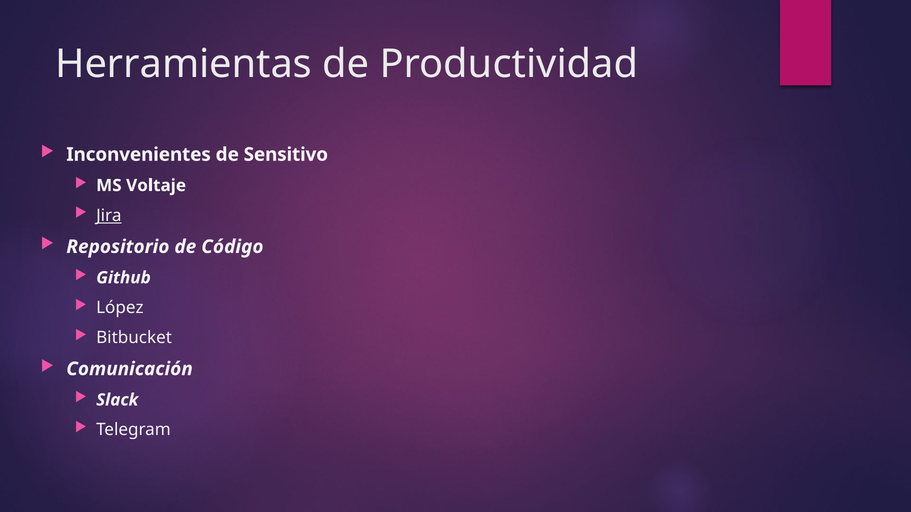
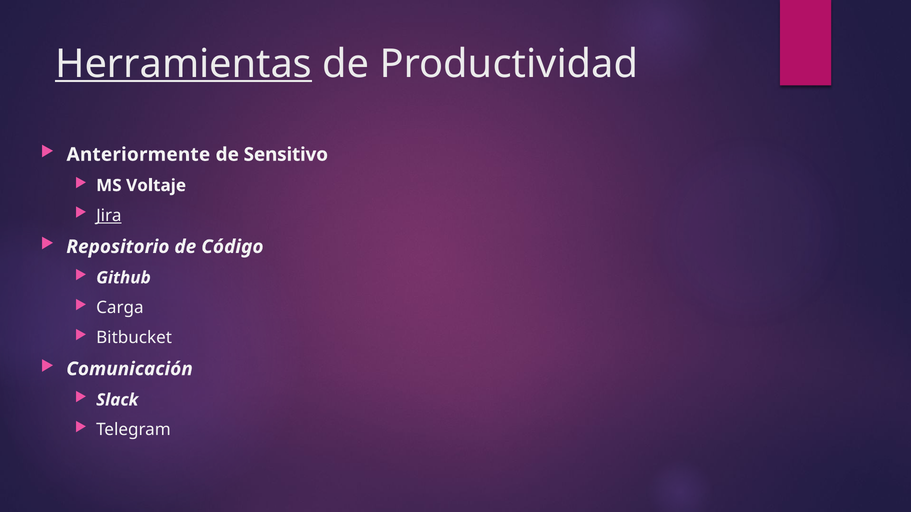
Herramientas underline: none -> present (184, 64)
Inconvenientes: Inconvenientes -> Anteriormente (138, 155)
López: López -> Carga (120, 308)
